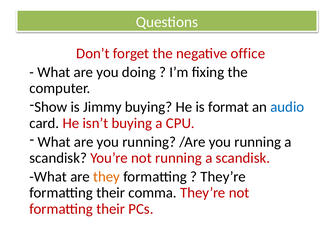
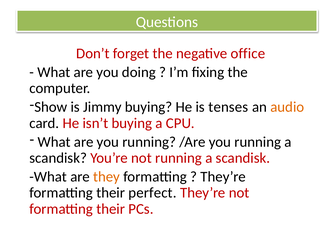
format: format -> tenses (228, 107)
audio colour: blue -> orange (287, 107)
comma: comma -> perfect (152, 192)
